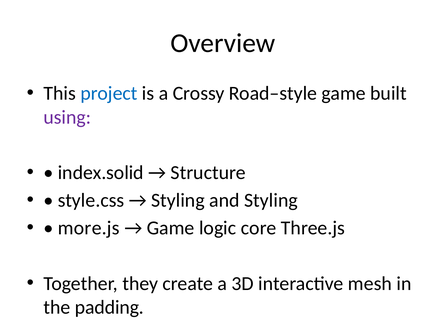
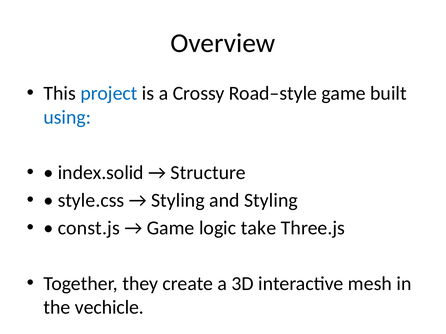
using colour: purple -> blue (67, 117)
more.js: more.js -> const.js (89, 228)
core: core -> take (259, 228)
padding: padding -> vechicle (109, 308)
